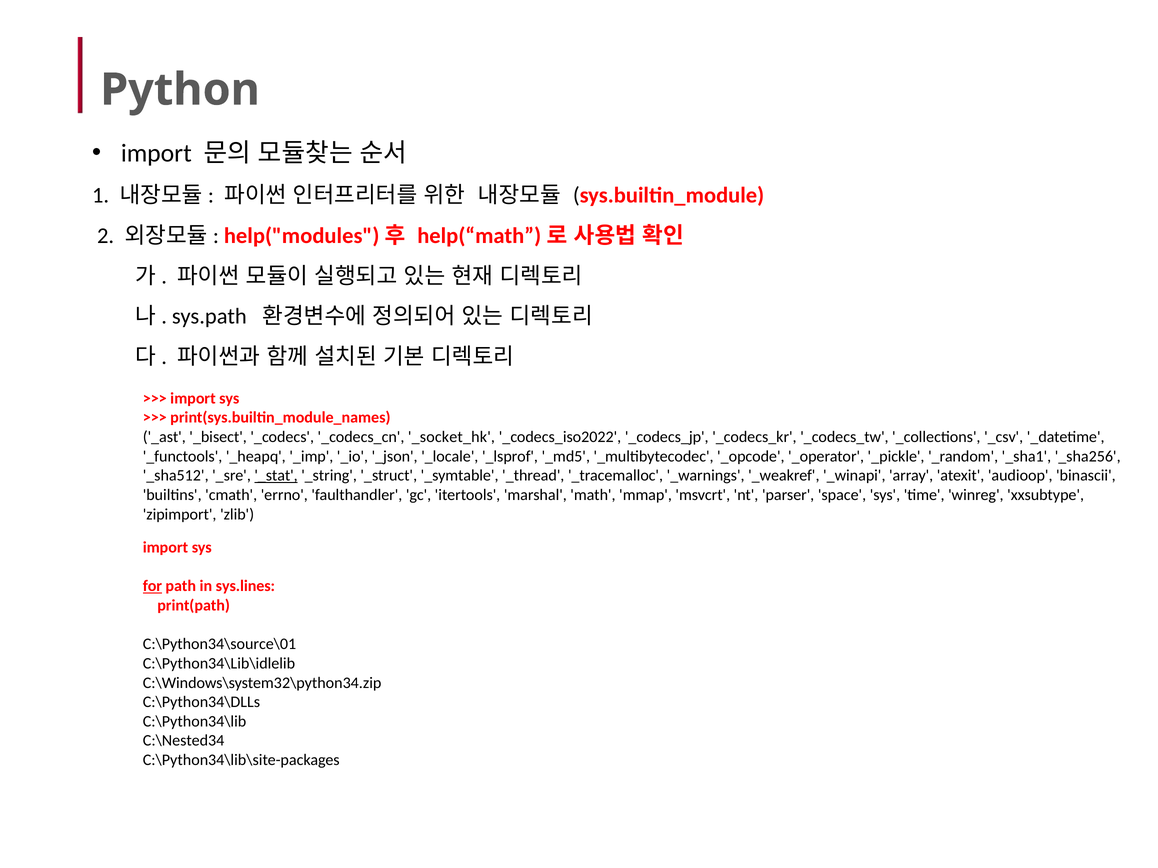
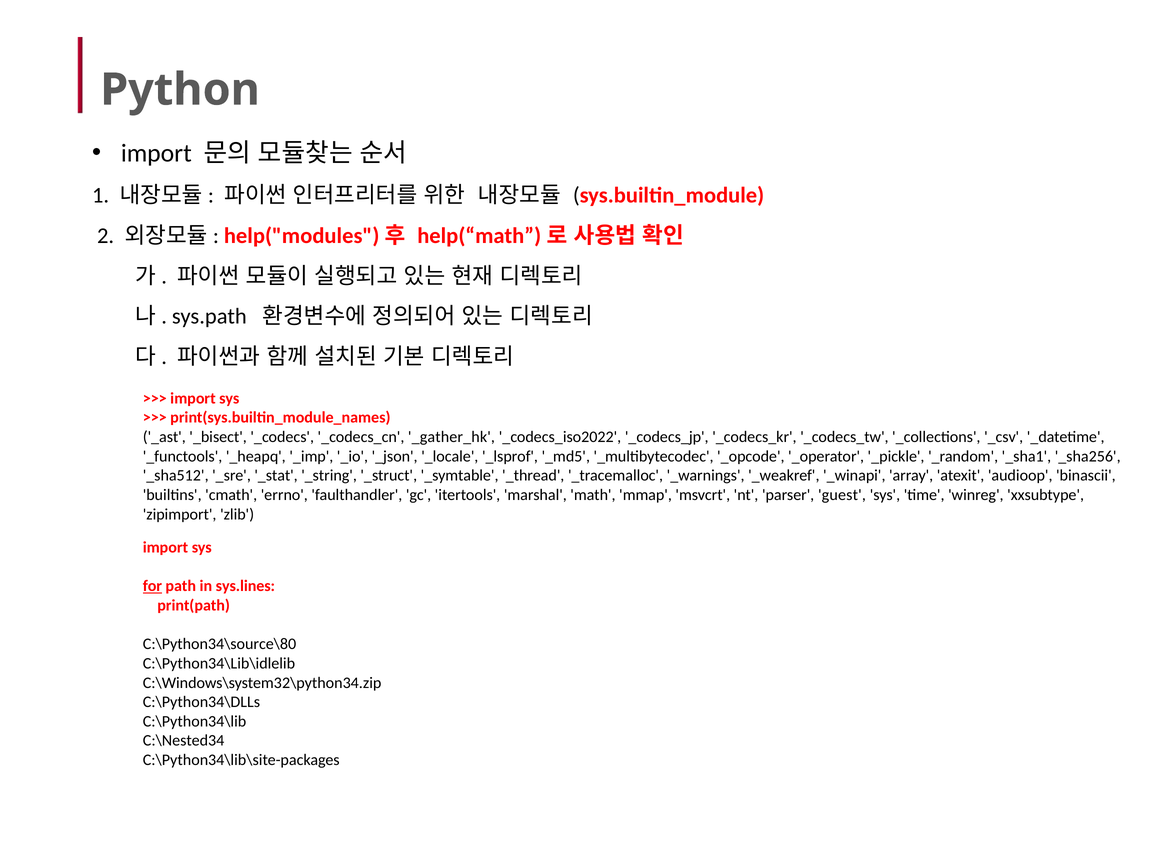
_socket_hk: _socket_hk -> _gather_hk (451, 437)
_stat underline: present -> none (276, 476)
space: space -> guest (842, 495)
C:\Python34\source\01: C:\Python34\source\01 -> C:\Python34\source\80 (220, 644)
